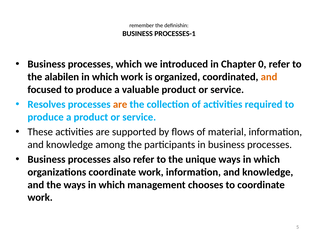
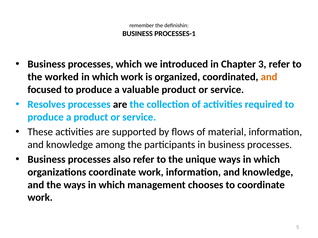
0: 0 -> 3 (262, 64)
alabilen: alabilen -> worked (62, 77)
are colour: orange -> black (120, 105)
